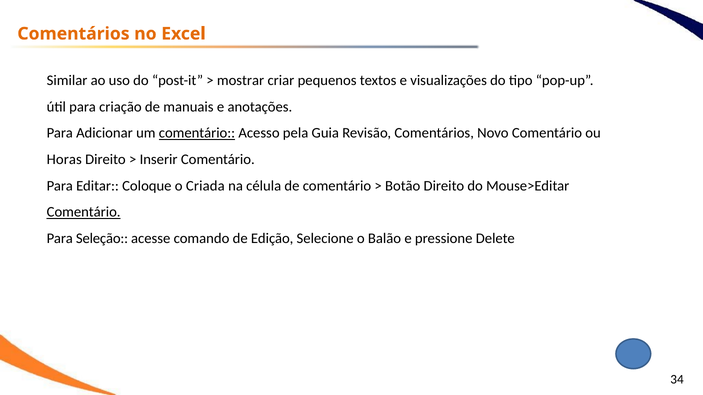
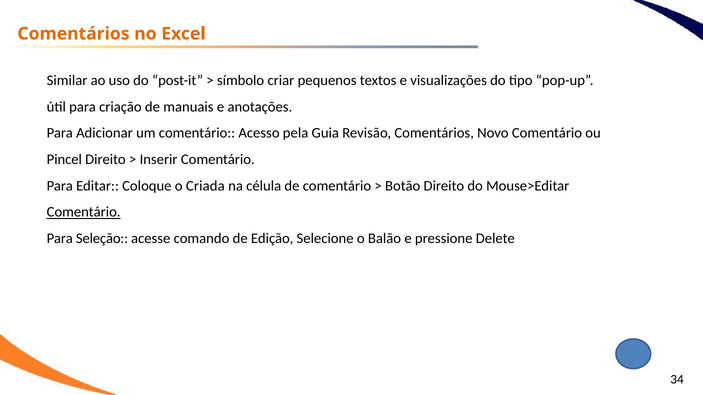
mostrar: mostrar -> símbolo (241, 81)
comentário underline: present -> none (197, 133)
Horas: Horas -> Pincel (64, 160)
